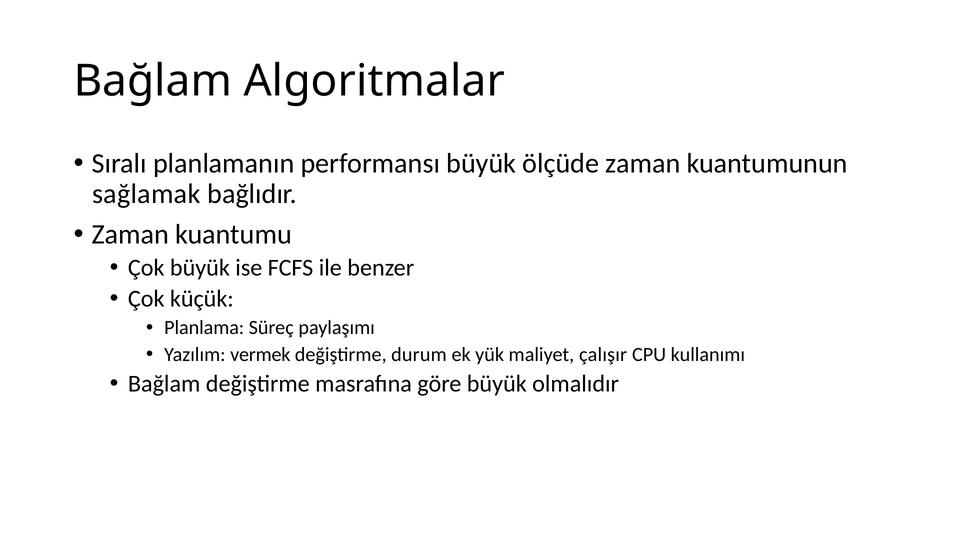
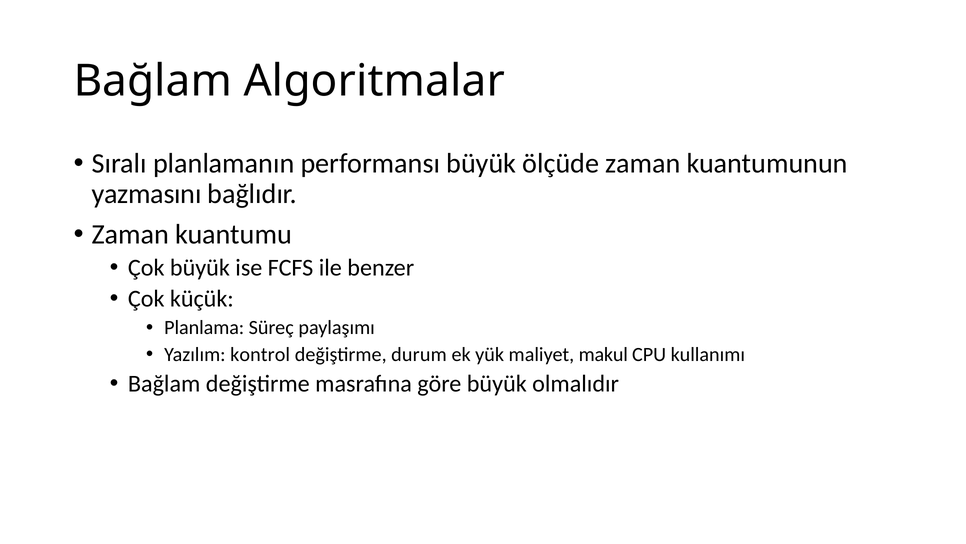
sağlamak: sağlamak -> yazmasını (147, 194)
vermek: vermek -> kontrol (260, 354)
çalışır: çalışır -> makul (603, 354)
